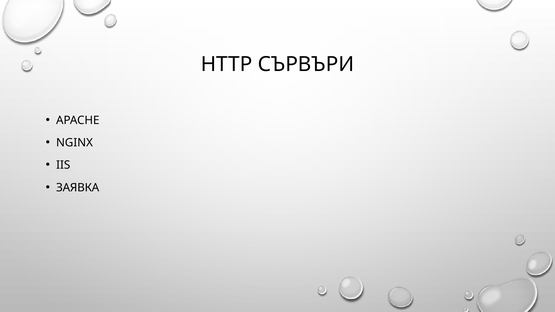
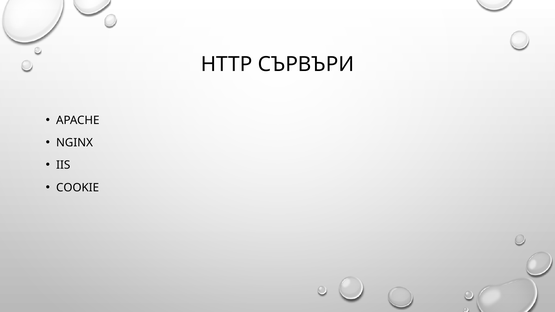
ЗАЯВКА: ЗАЯВКА -> COOKIE (78, 188)
